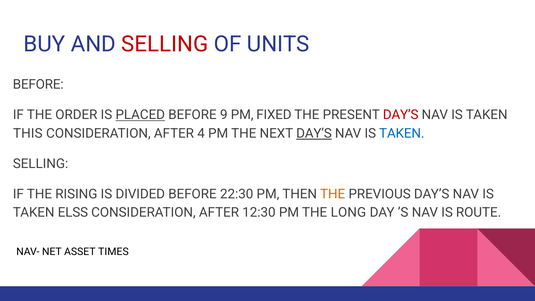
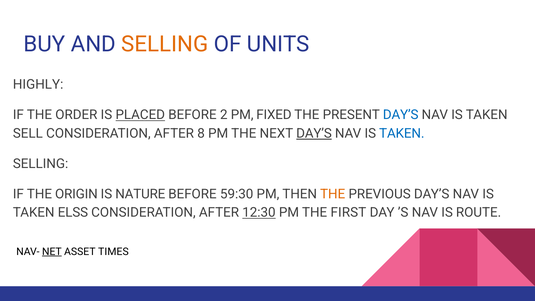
SELLING colour: red -> orange (165, 44)
BEFORE: BEFORE -> HIGHLY (38, 85)
9: 9 -> 2 (224, 115)
DAY’S colour: red -> blue (401, 115)
THIS: THIS -> SELL (28, 133)
4: 4 -> 8 (201, 133)
RISING: RISING -> ORIGIN (76, 194)
DIVIDED: DIVIDED -> NATURE (140, 194)
22:30: 22:30 -> 59:30 (237, 194)
12:30 underline: none -> present (259, 212)
LONG: LONG -> FIRST (348, 212)
NET underline: none -> present (52, 252)
